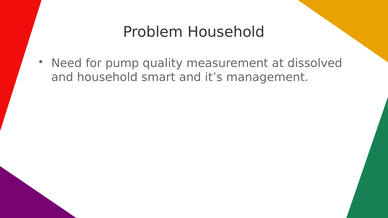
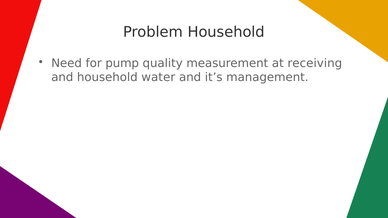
dissolved: dissolved -> receiving (315, 63)
smart: smart -> water (158, 77)
